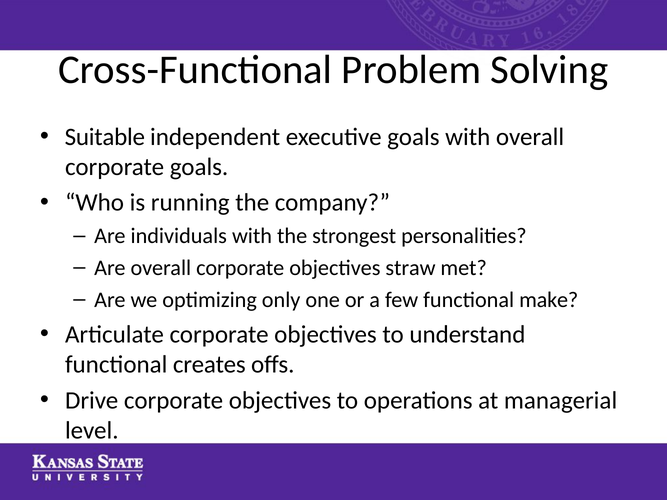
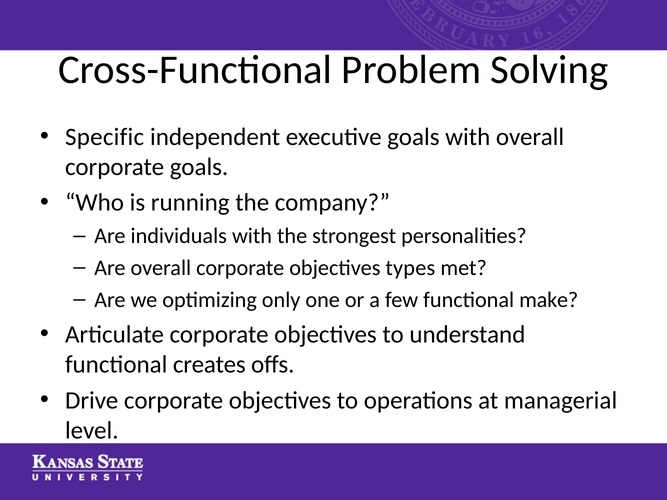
Suitable: Suitable -> Specific (105, 137)
straw: straw -> types (410, 268)
